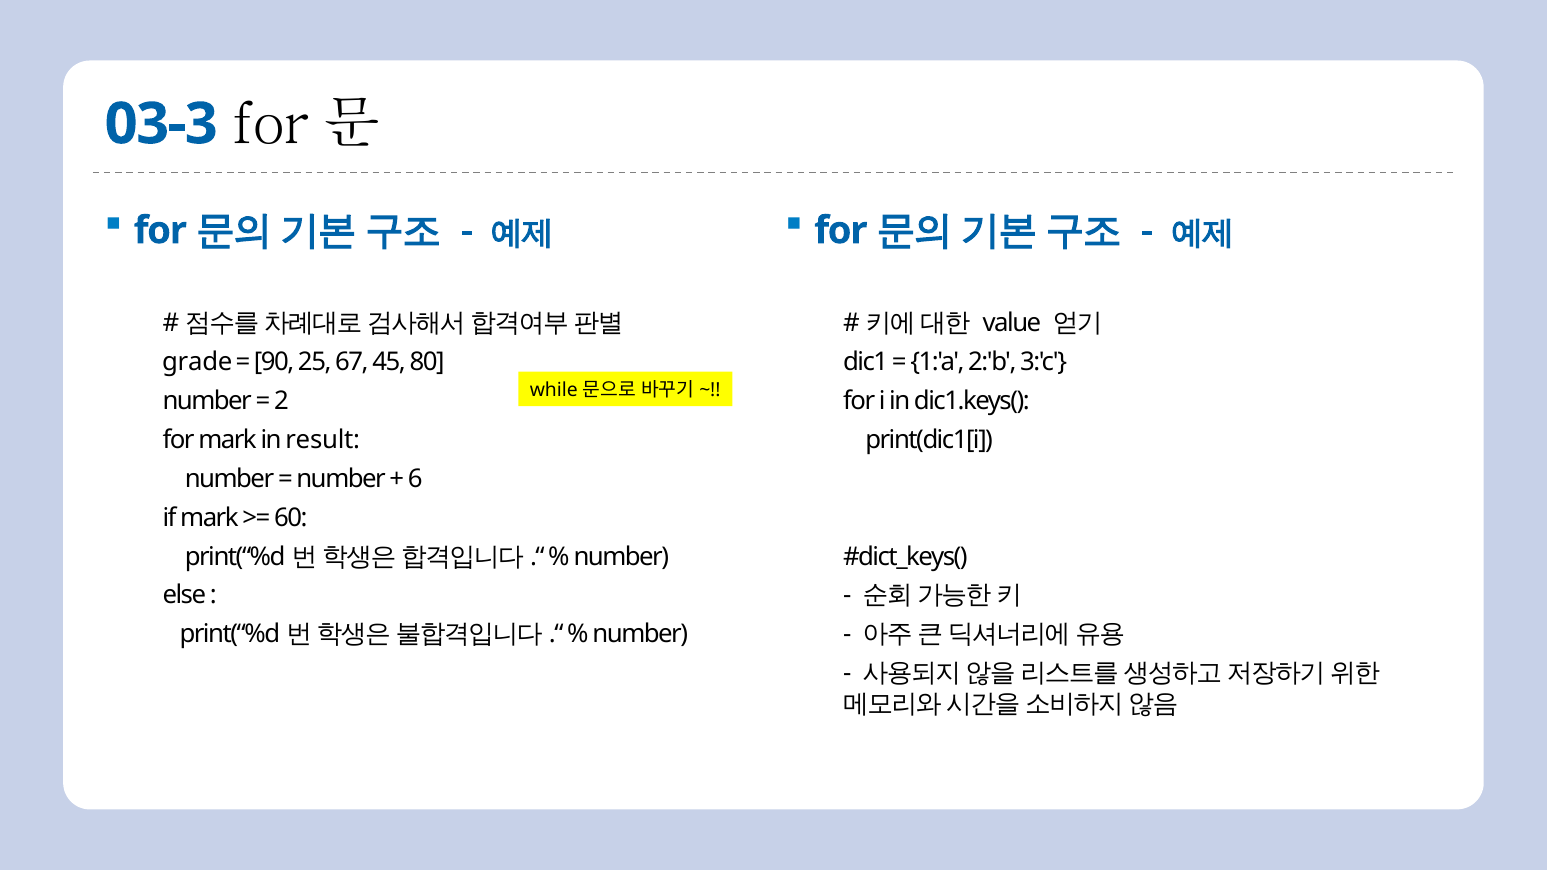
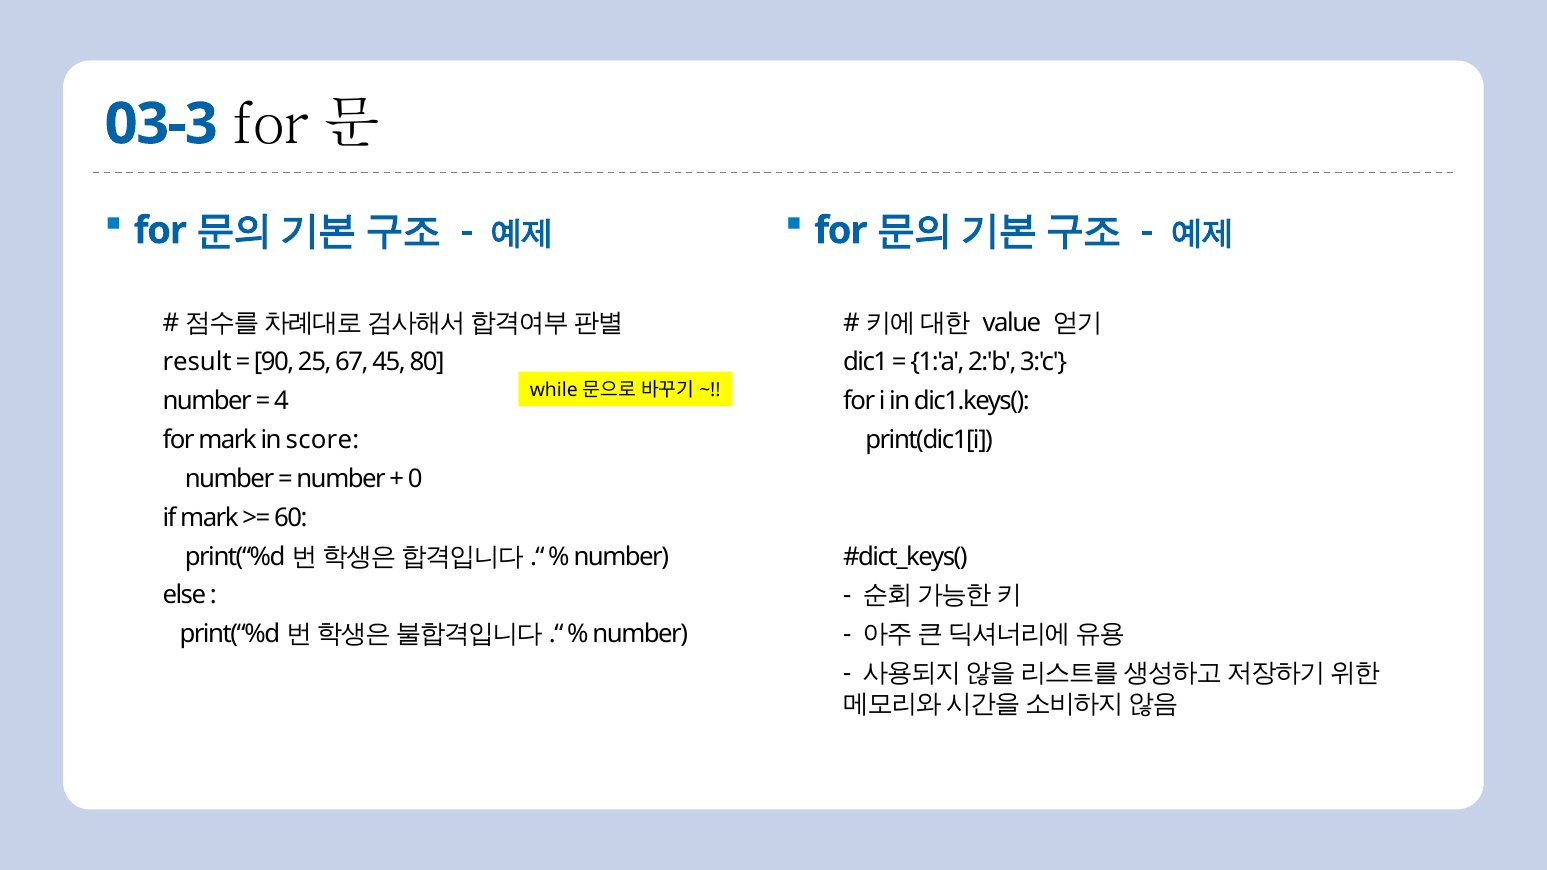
grade: grade -> result (197, 362)
2: 2 -> 4 (281, 401)
result: result -> score (322, 440)
6: 6 -> 0 (415, 479)
